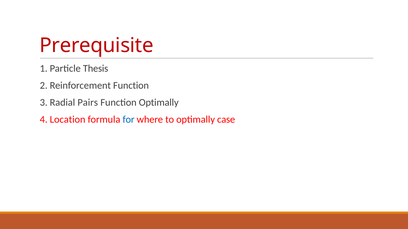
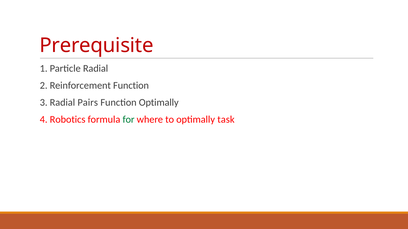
Particle Thesis: Thesis -> Radial (96, 69)
Location: Location -> Robotics (68, 120)
for colour: blue -> green (129, 120)
case: case -> task (226, 120)
